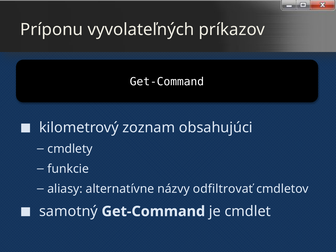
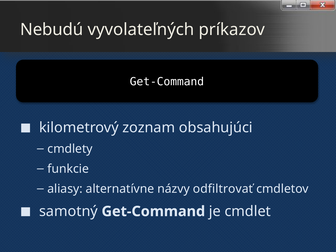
Príponu: Príponu -> Nebudú (52, 30)
